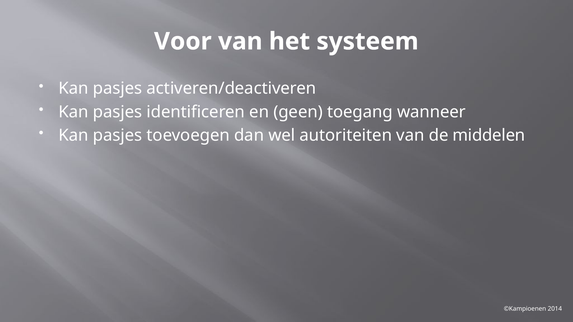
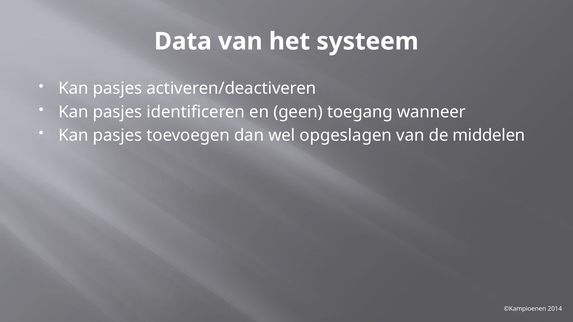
Voor: Voor -> Data (183, 41)
autoriteiten: autoriteiten -> opgeslagen (346, 135)
